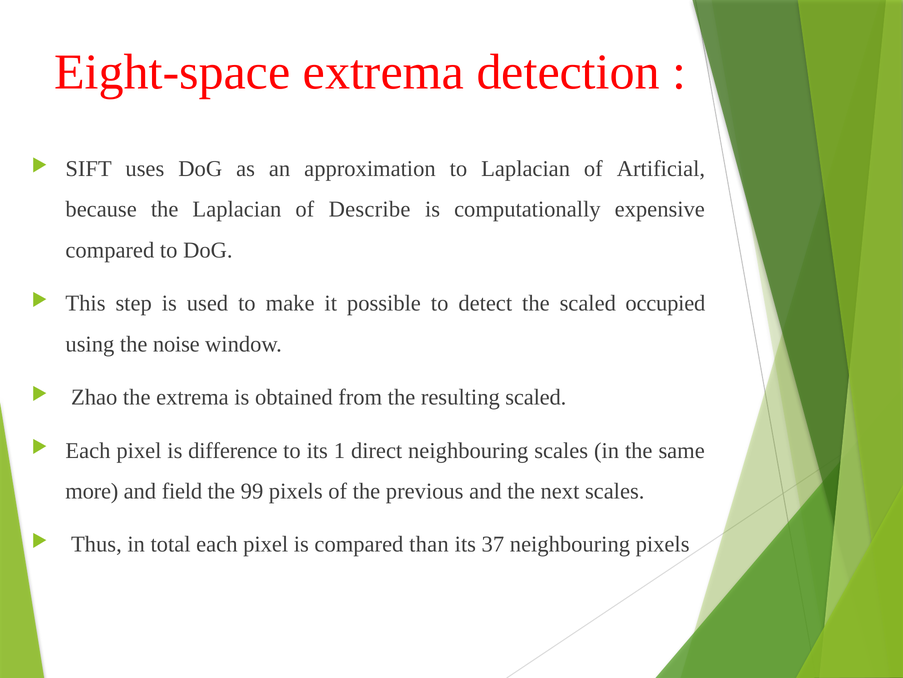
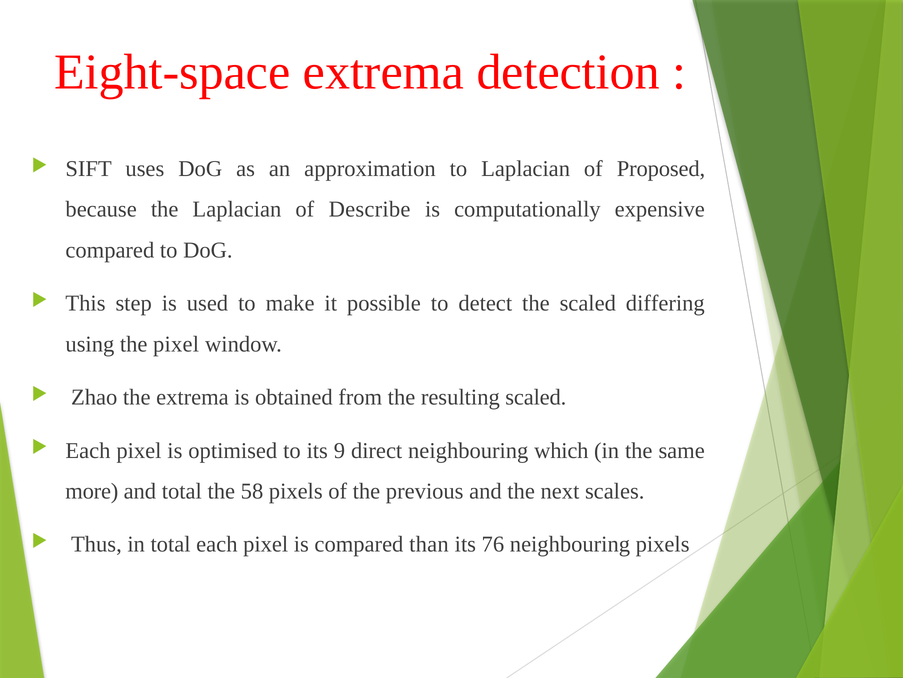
Artificial: Artificial -> Proposed (661, 169)
occupied: occupied -> differing (665, 303)
the noise: noise -> pixel (176, 344)
difference: difference -> optimised (233, 450)
1: 1 -> 9 (339, 450)
neighbouring scales: scales -> which (561, 450)
and field: field -> total (182, 491)
99: 99 -> 58 (252, 491)
37: 37 -> 76 (493, 544)
